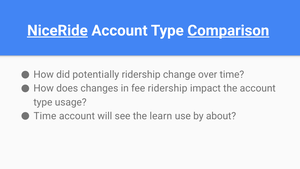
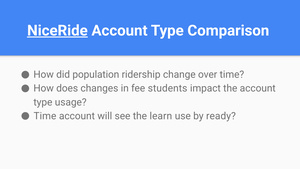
Comparison underline: present -> none (228, 31)
potentially: potentially -> population (96, 74)
fee ridership: ridership -> students (168, 88)
about: about -> ready (221, 116)
